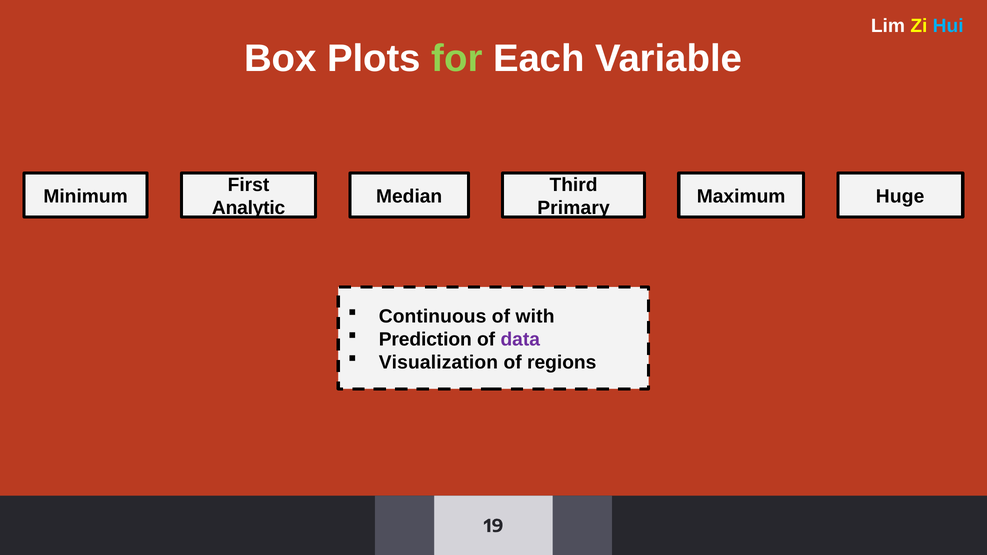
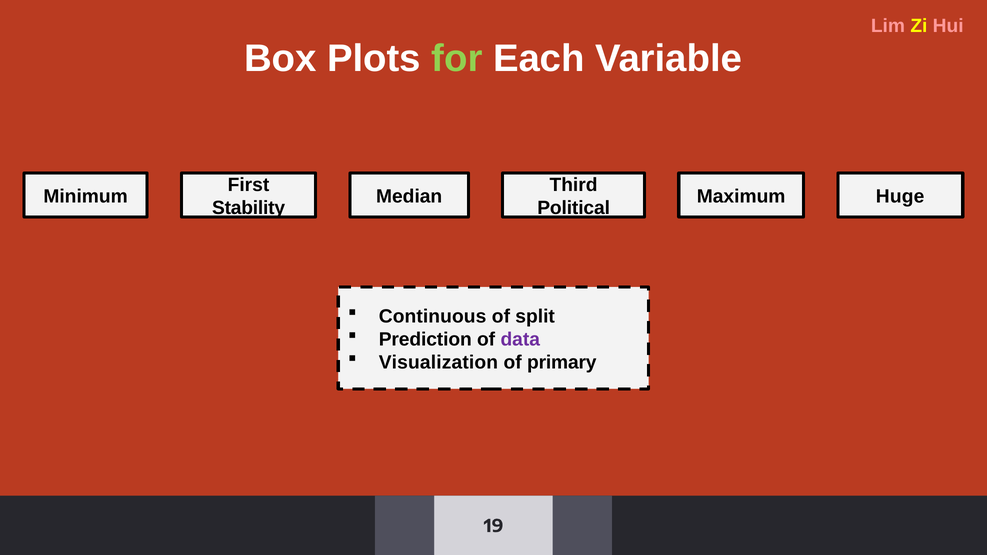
Lim colour: white -> pink (888, 26)
Hui colour: light blue -> pink (948, 26)
Analytic: Analytic -> Stability (249, 208)
Primary: Primary -> Political (574, 208)
with: with -> split (535, 316)
regions: regions -> primary (562, 362)
